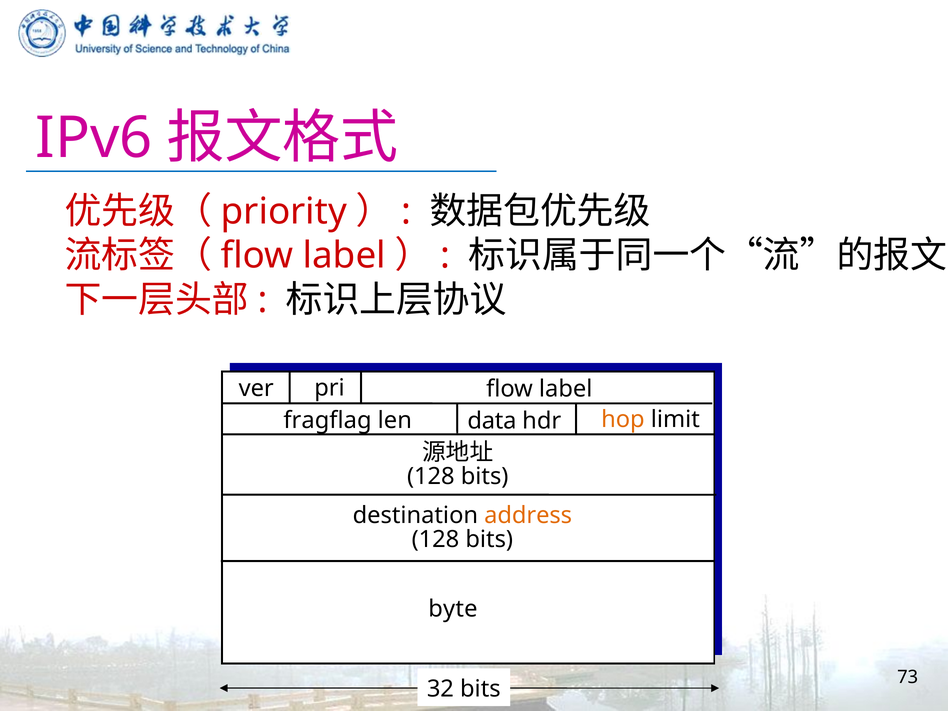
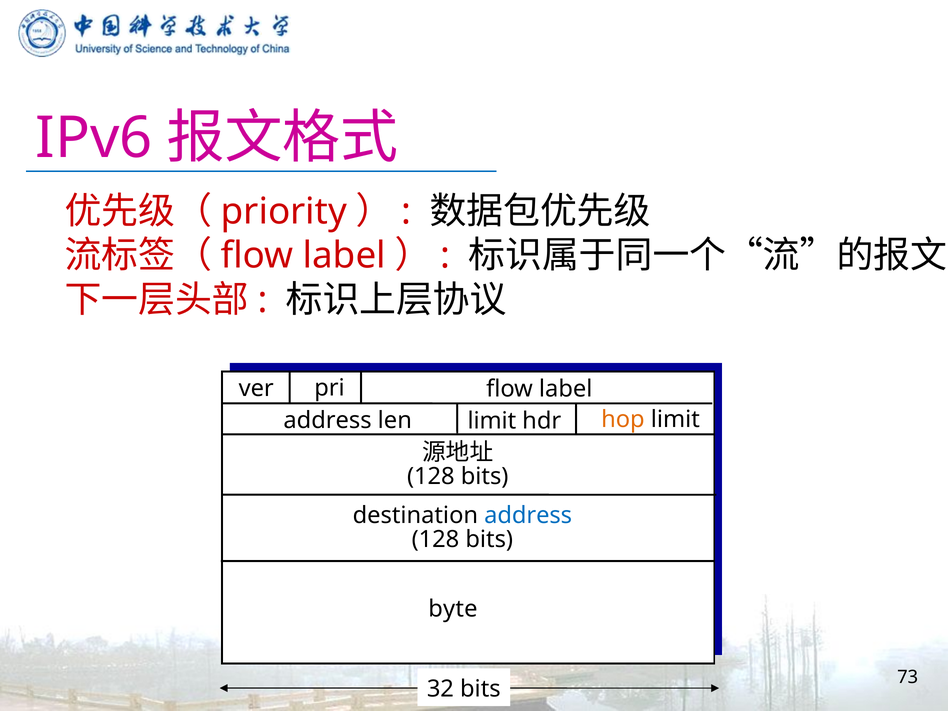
fragflag: fragflag -> address (328, 420)
len data: data -> limit (492, 421)
address colour: orange -> blue (528, 515)
